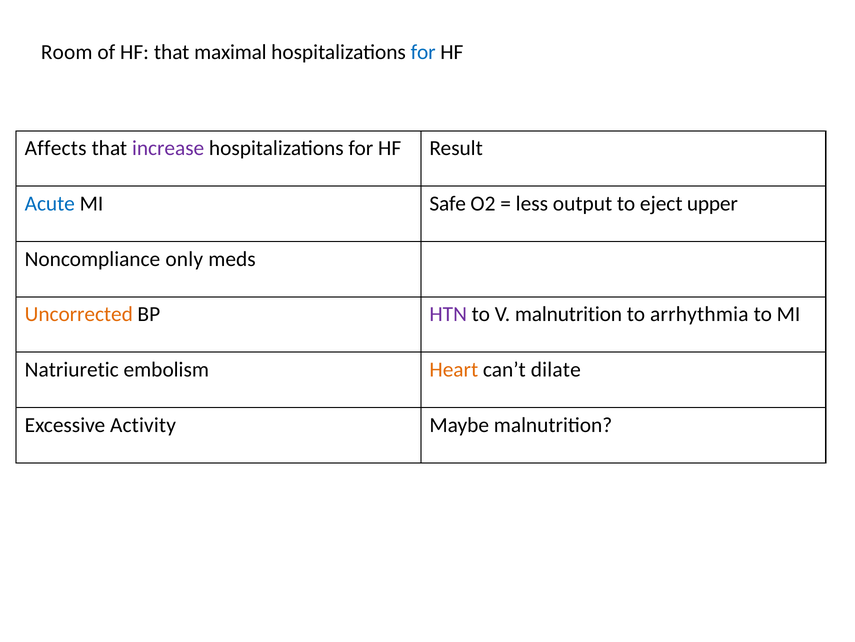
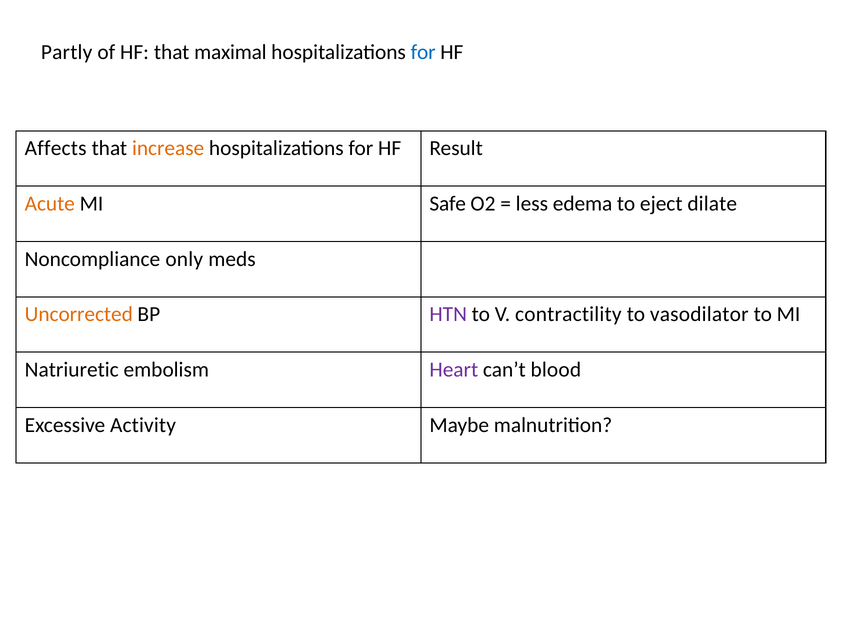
Room: Room -> Partly (67, 52)
increase colour: purple -> orange (168, 148)
Acute colour: blue -> orange (50, 203)
output: output -> edema (583, 203)
upper: upper -> dilate (712, 203)
V malnutrition: malnutrition -> contractility (568, 314)
arrhythmia: arrhythmia -> vasodilator (699, 314)
Heart colour: orange -> purple (454, 369)
dilate: dilate -> blood (556, 369)
